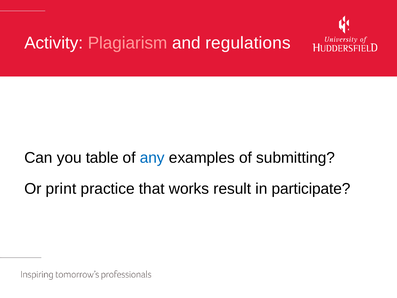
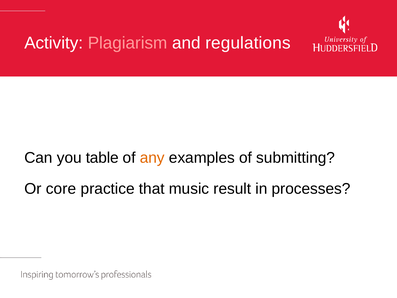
any colour: blue -> orange (152, 158)
print: print -> core (61, 189)
works: works -> music (189, 189)
participate: participate -> processes (311, 189)
